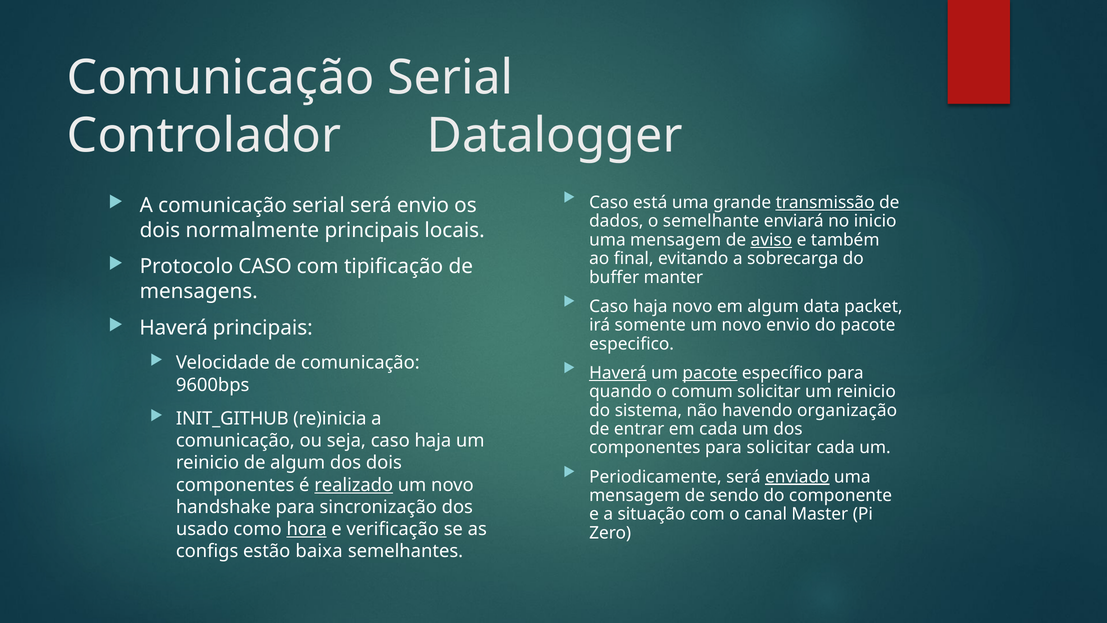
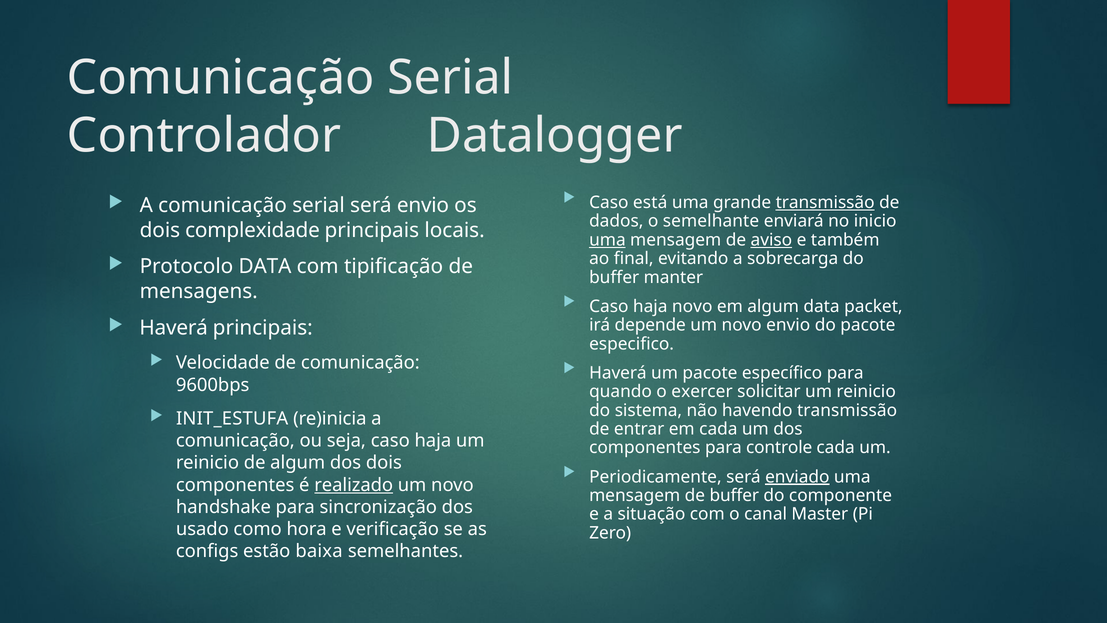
normalmente: normalmente -> complexidade (252, 230)
uma underline: none -> present (607, 240)
Protocolo CASO: CASO -> DATA (265, 267)
somente: somente -> depende (650, 325)
Haverá underline: present -> none (618, 373)
pacote underline: present -> none (710, 373)
comum: comum -> exercer (702, 391)
havendo organização: organização -> transmissão (847, 410)
INIT_GITHUB: INIT_GITHUB -> INIT_ESTUFA (232, 418)
para solicitar: solicitar -> controle (779, 447)
de sendo: sendo -> buffer (734, 495)
hora underline: present -> none (307, 529)
